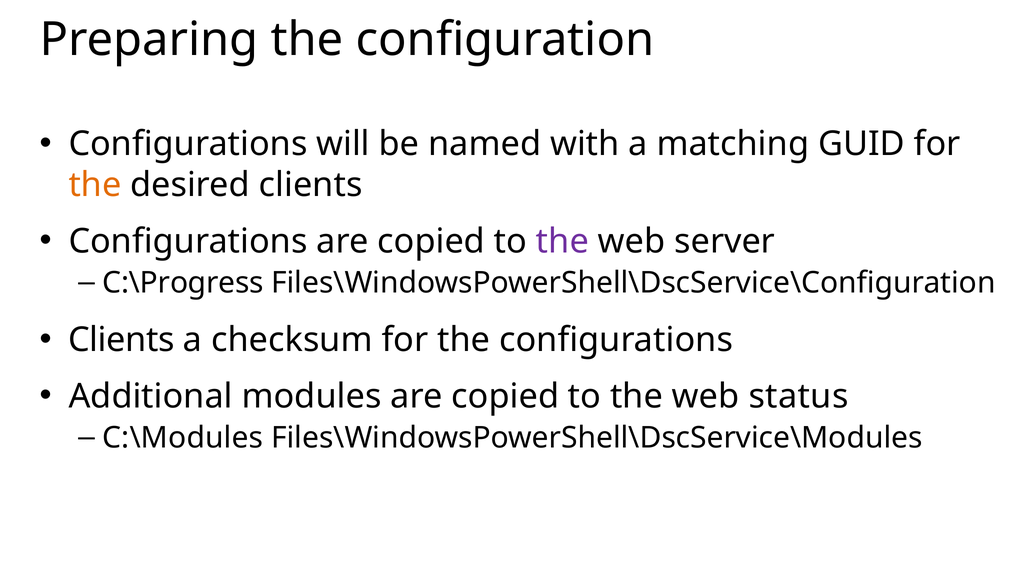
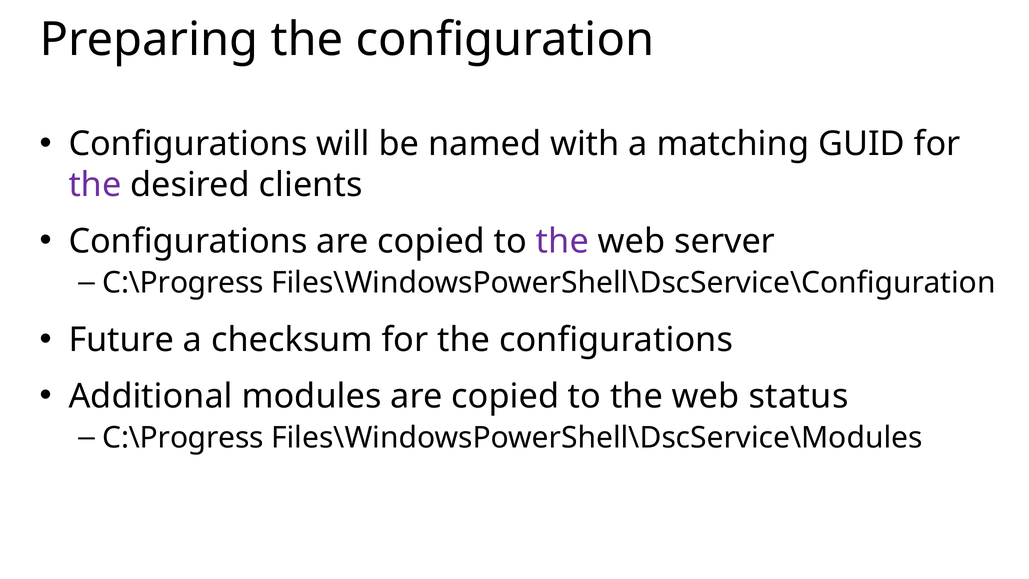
the colour: orange -> purple (95, 185)
Clients: Clients -> Future (121, 340)
C:\Modules: C:\Modules -> C:\Progress (183, 438)
